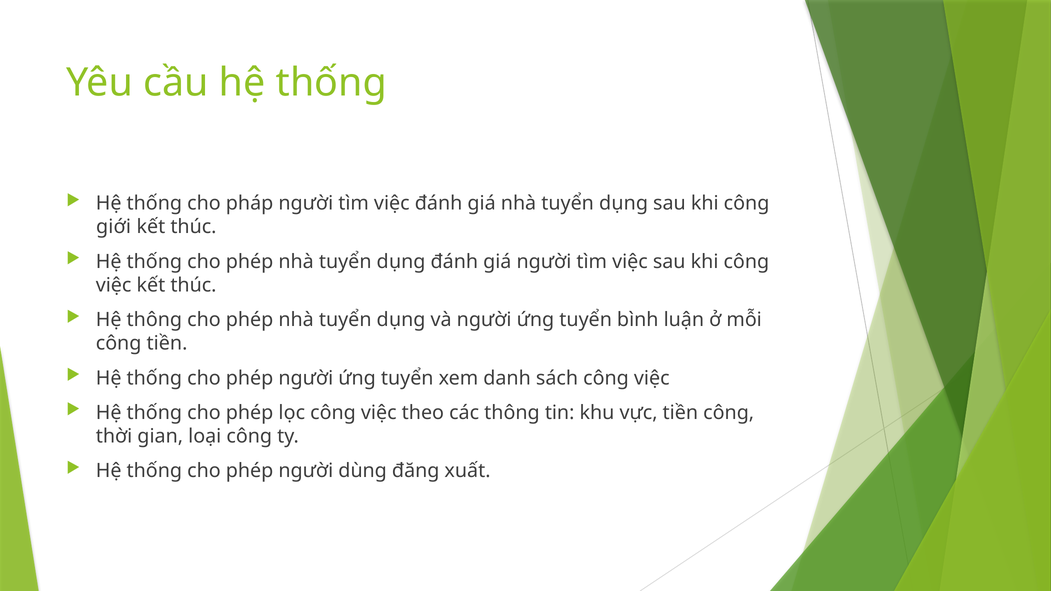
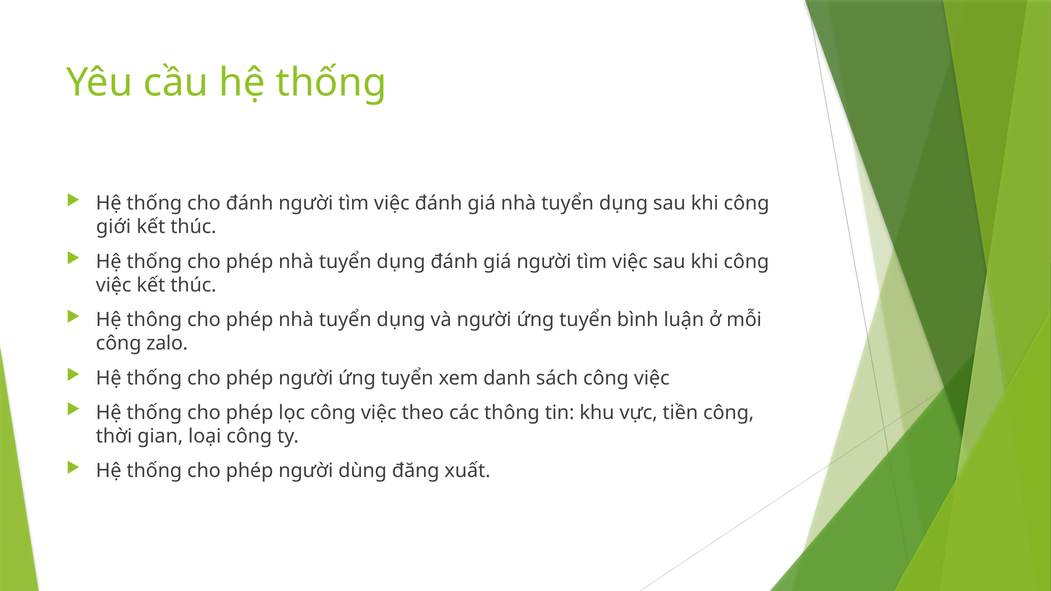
cho pháp: pháp -> đánh (250, 203)
công tiền: tiền -> zalo (167, 344)
